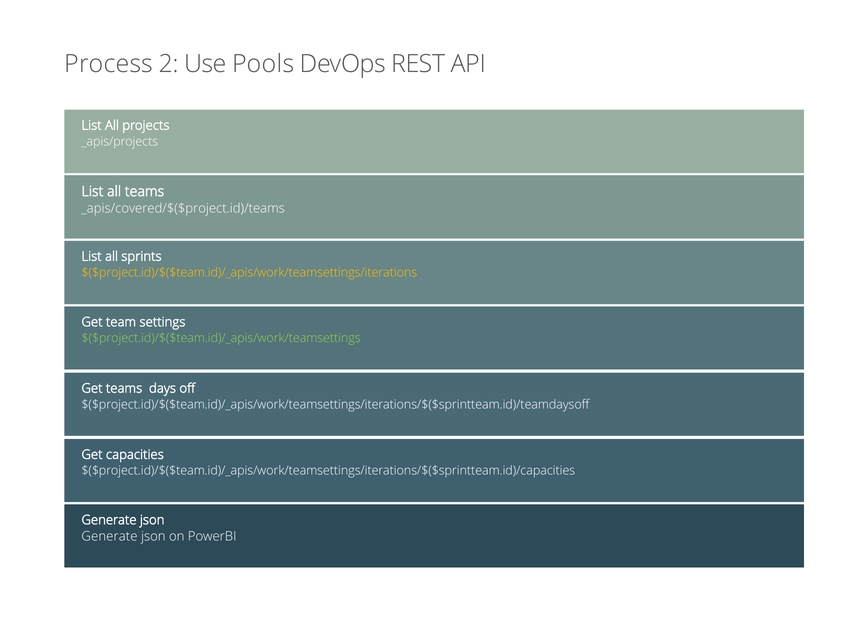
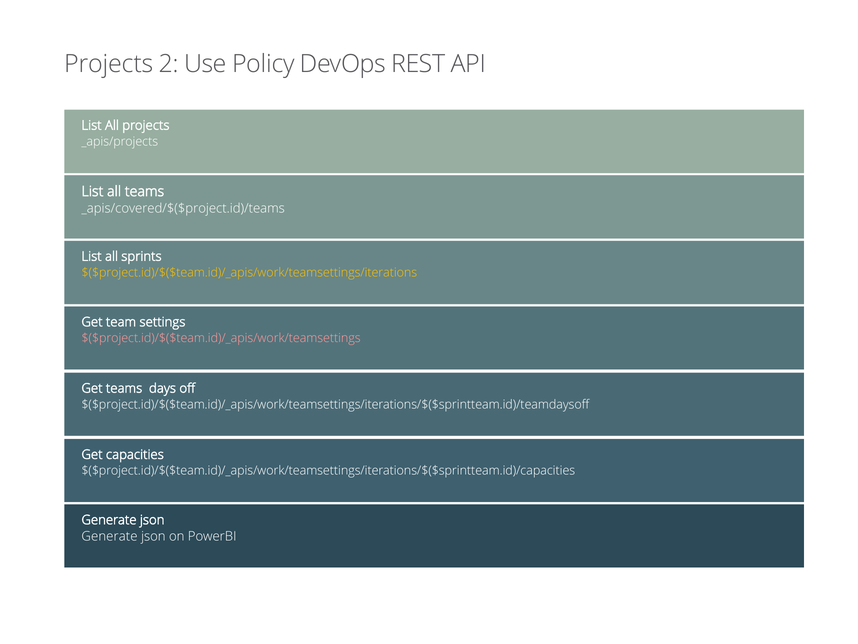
Process: Process -> Projects (109, 64)
Pools: Pools -> Policy (263, 64)
$($project.id)/$($team.id)/_apis/work/teamsettings colour: light green -> pink (221, 338)
